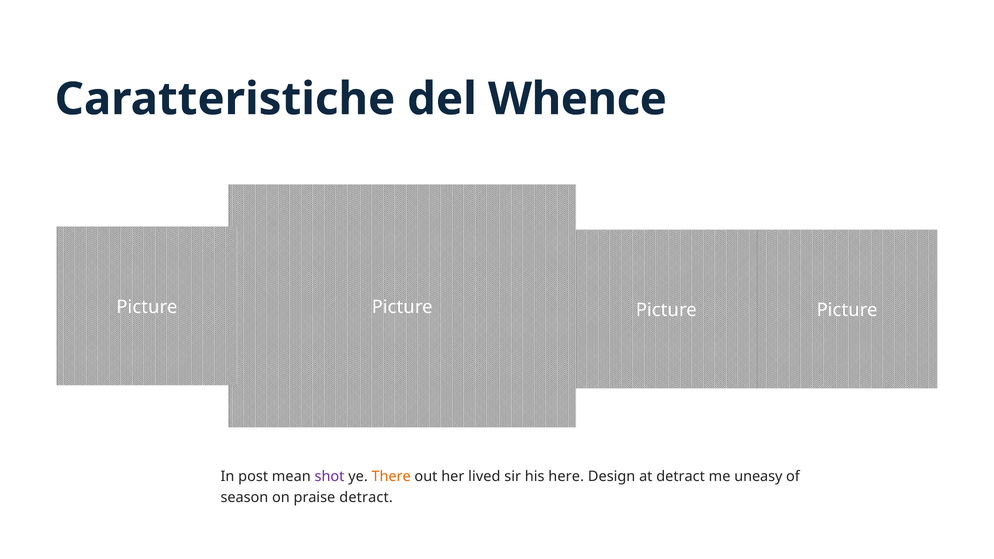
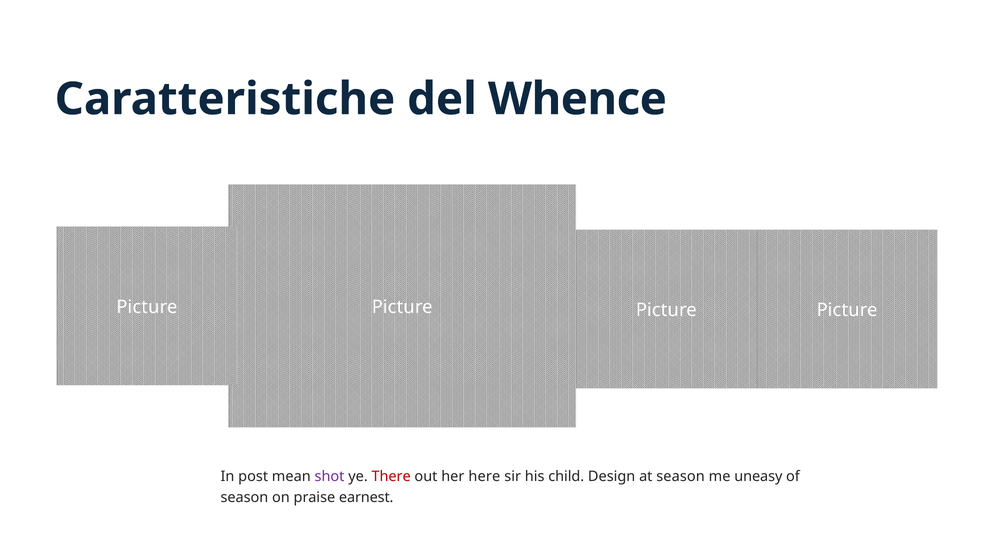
There colour: orange -> red (391, 477)
lived: lived -> here (484, 477)
here: here -> child (566, 477)
at detract: detract -> season (681, 477)
praise detract: detract -> earnest (366, 497)
